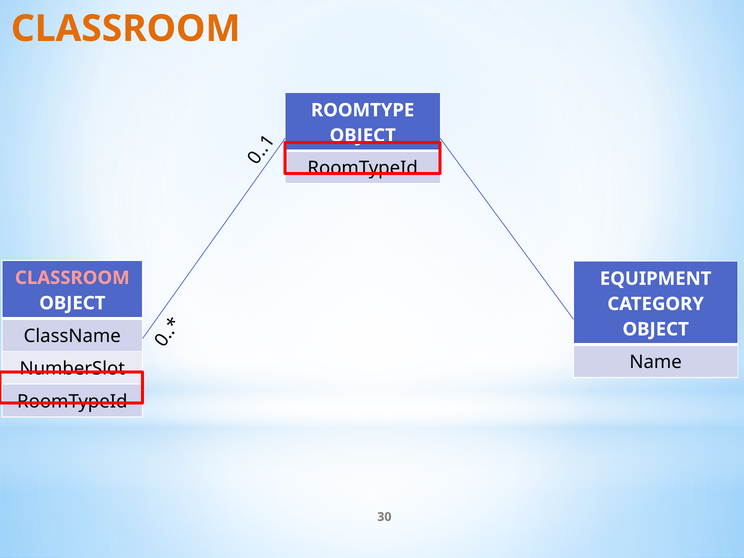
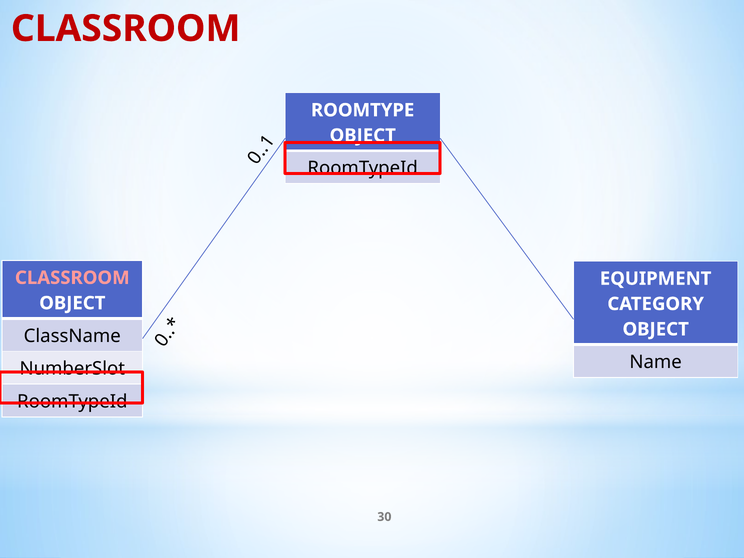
CLASSROOM colour: orange -> red (126, 29)
